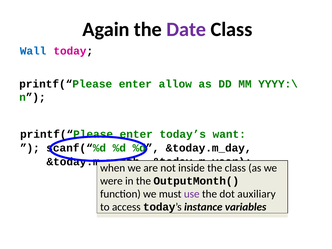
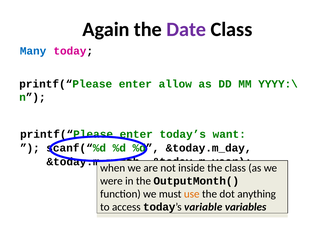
Wall: Wall -> Many (33, 51)
use colour: purple -> orange (192, 194)
auxiliary: auxiliary -> anything (257, 194)
instance: instance -> variable (203, 207)
